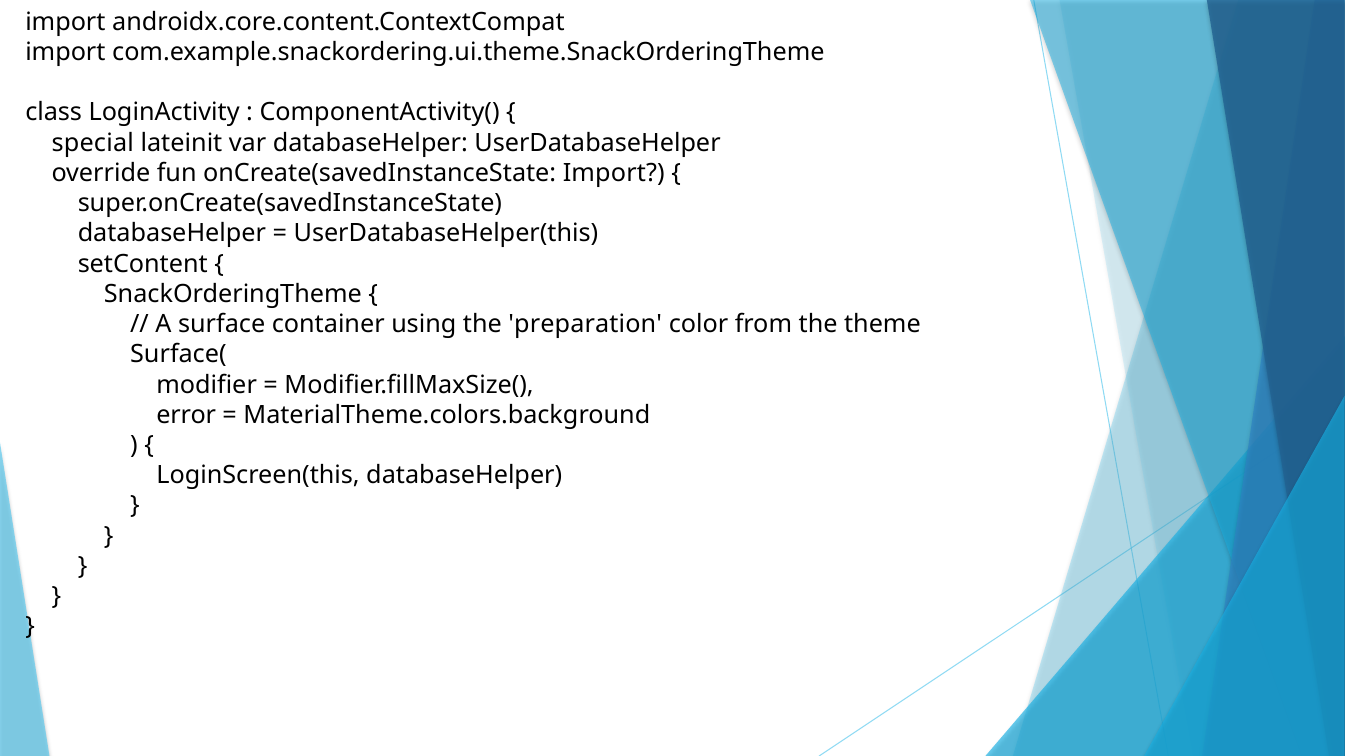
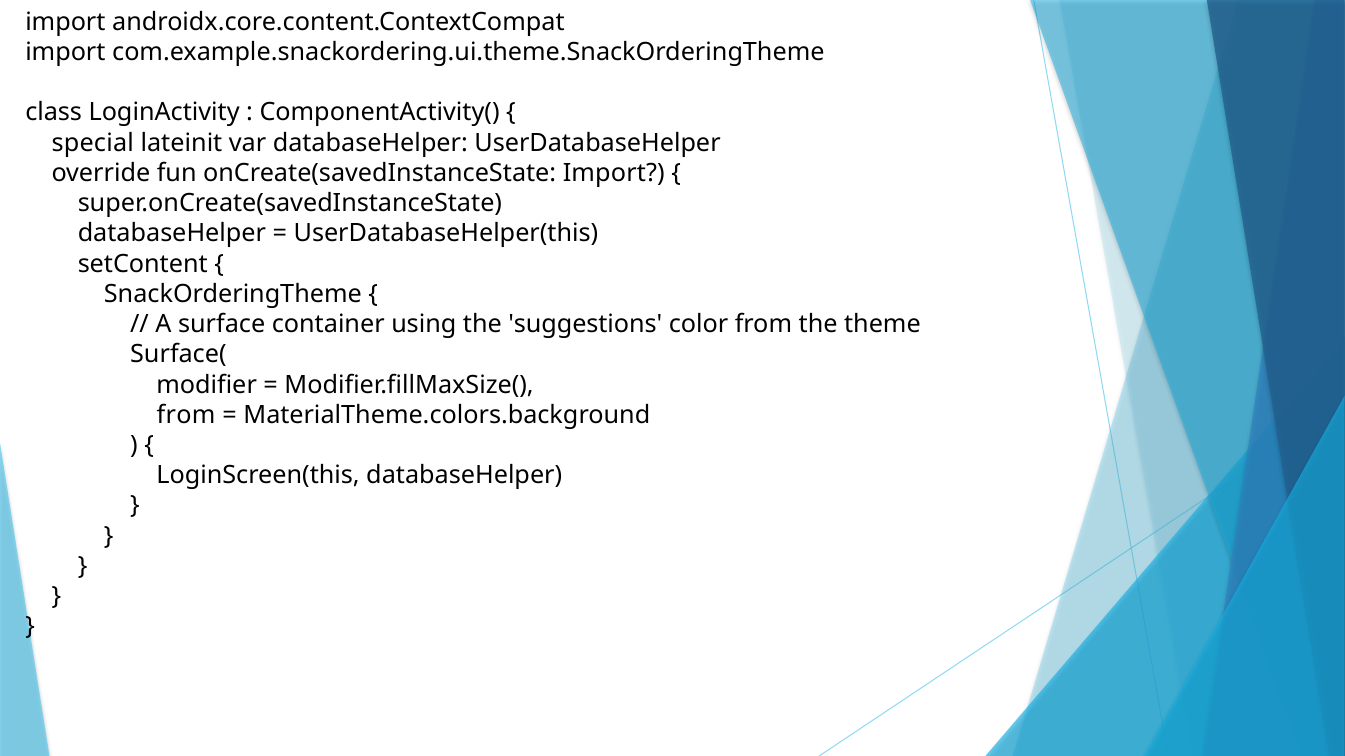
preparation: preparation -> suggestions (585, 324)
error: error -> from (186, 415)
